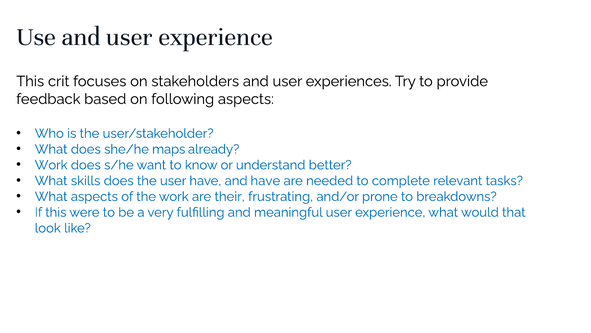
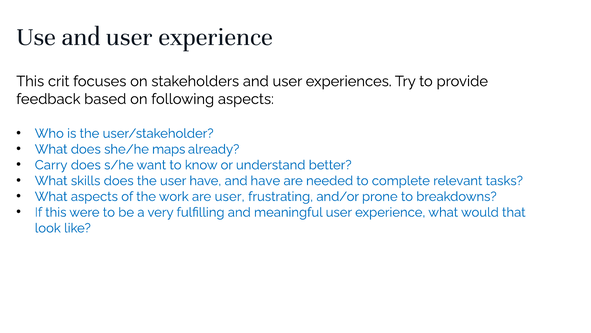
Work: Work -> Carry (51, 165)
are their: their -> user (230, 196)
